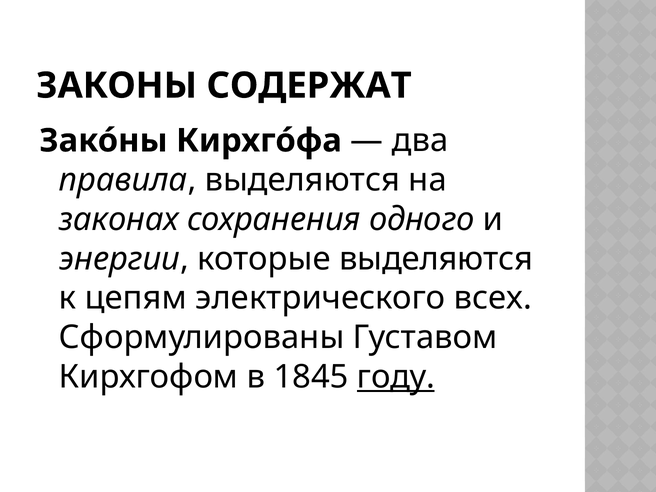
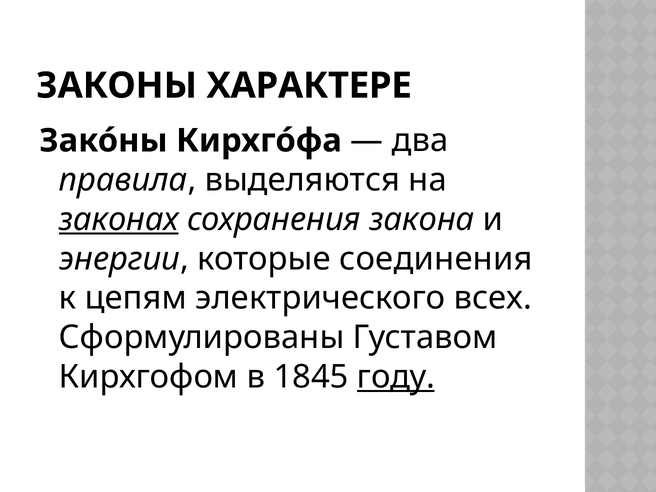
СОДЕРЖАТ: СОДЕРЖАТ -> ХАРАКТЕРЕ (309, 86)
законах underline: none -> present (119, 219)
одного: одного -> закона (422, 219)
которые выделяются: выделяются -> соединения (436, 259)
